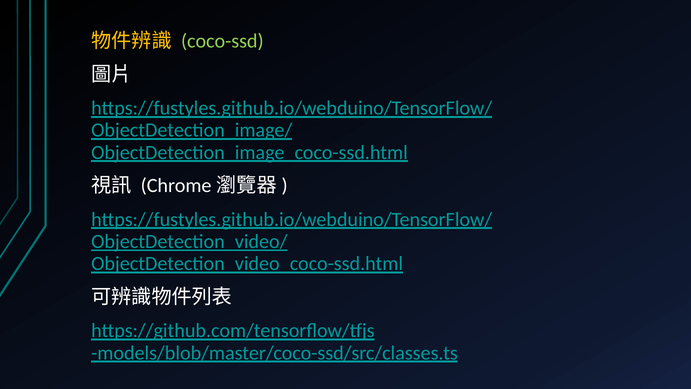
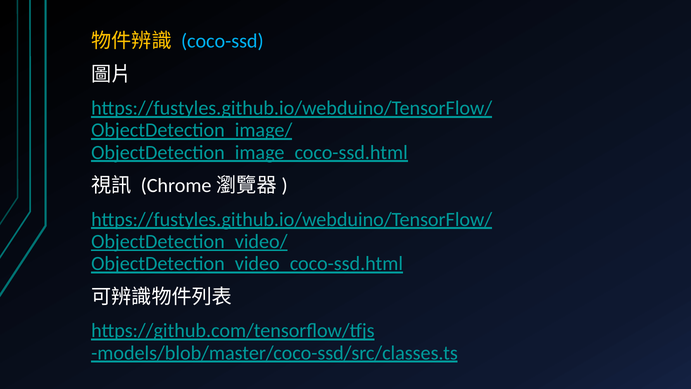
coco-ssd colour: light green -> light blue (222, 41)
